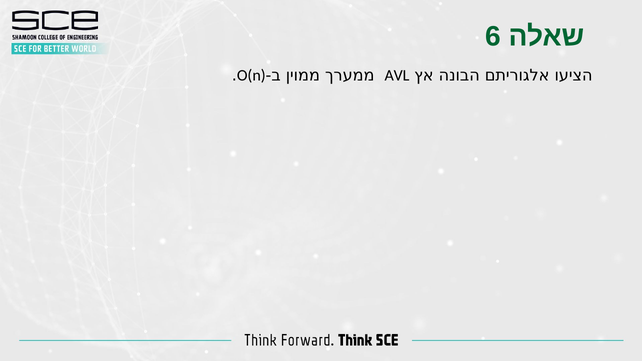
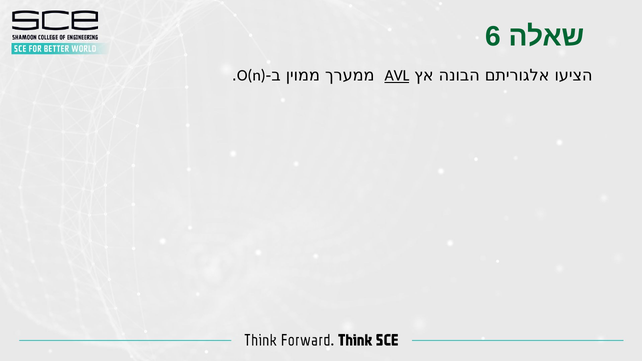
AVL underline: none -> present (397, 75)
